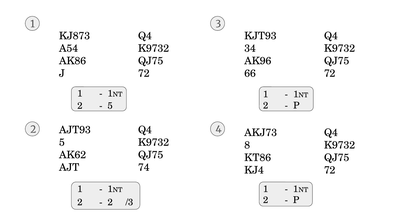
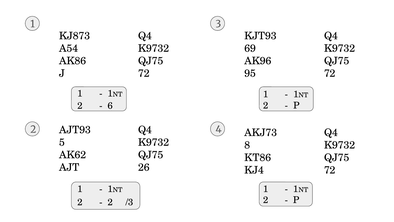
34: 34 -> 69 (250, 48)
66: 66 -> 95 (250, 73)
5: 5 -> 6 (110, 106)
74: 74 -> 26 (144, 167)
